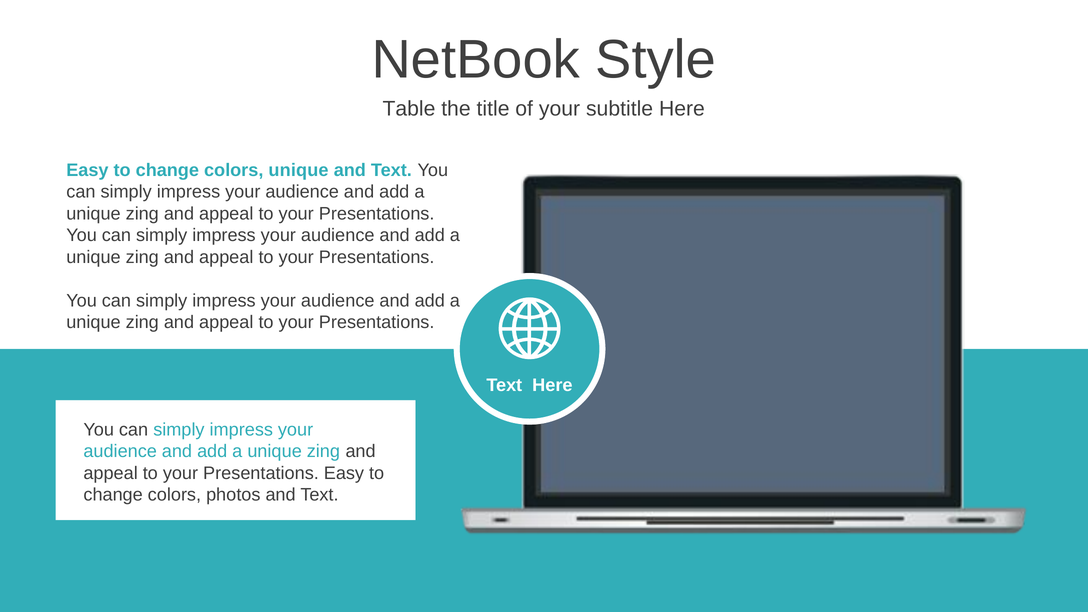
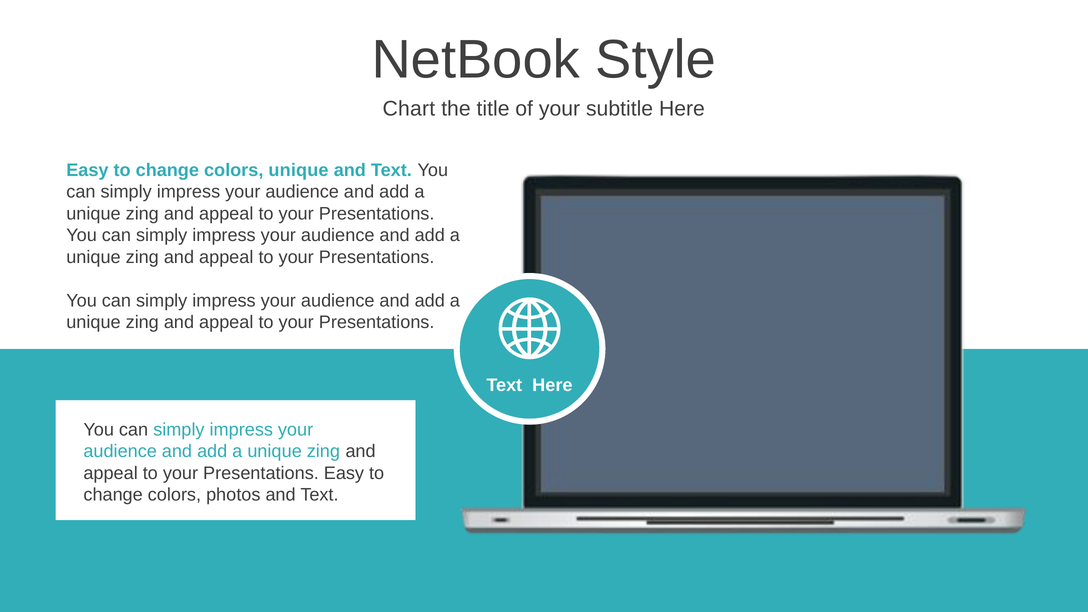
Table: Table -> Chart (409, 109)
